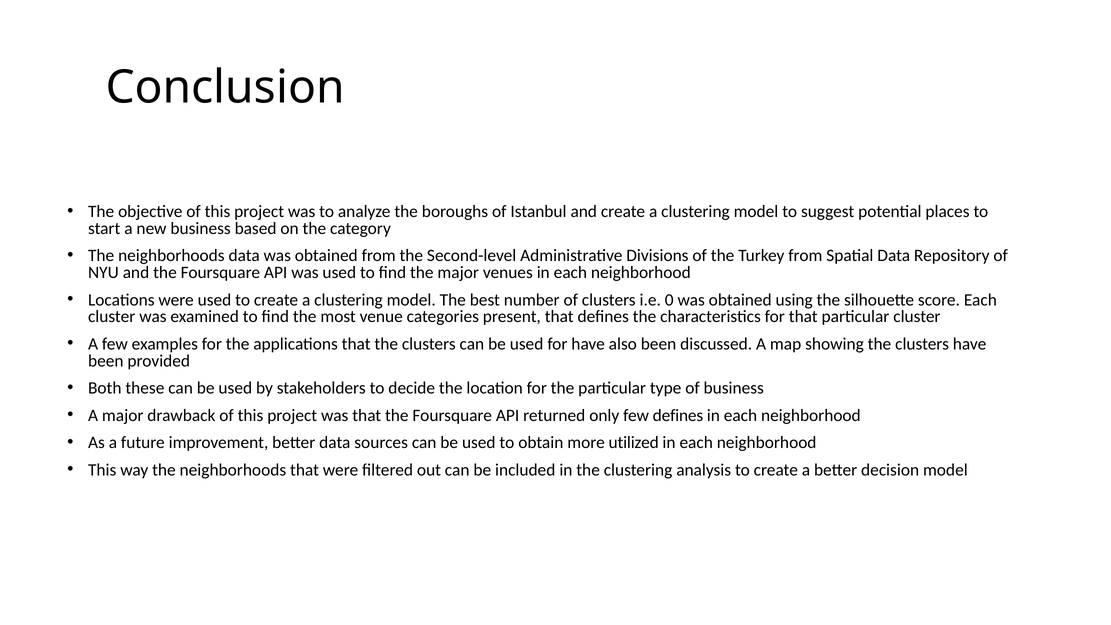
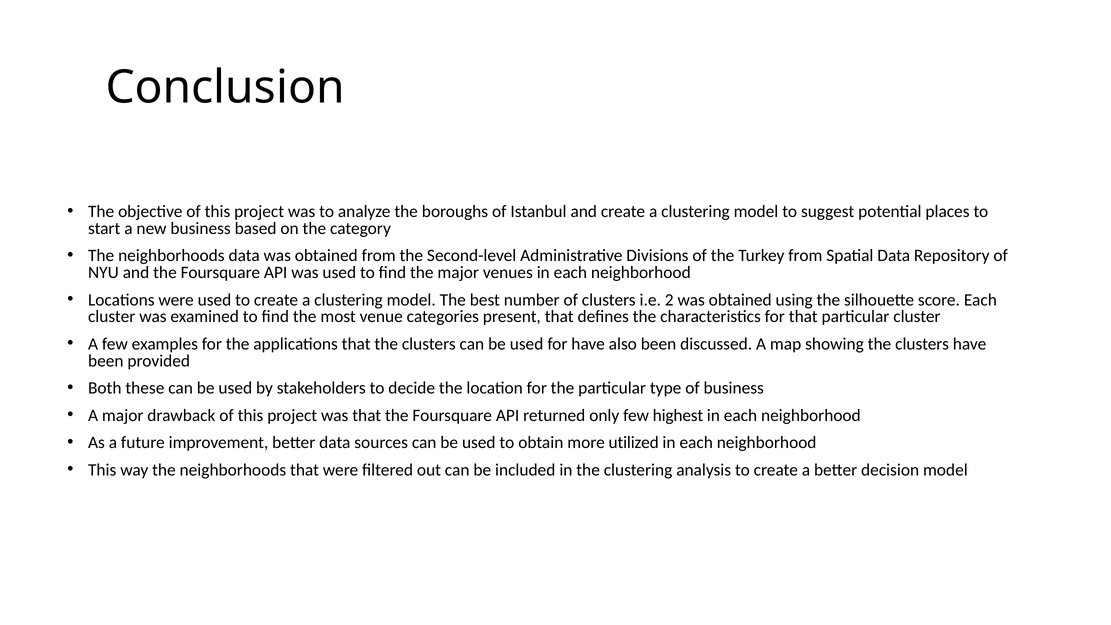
0: 0 -> 2 (669, 300)
few defines: defines -> highest (678, 415)
